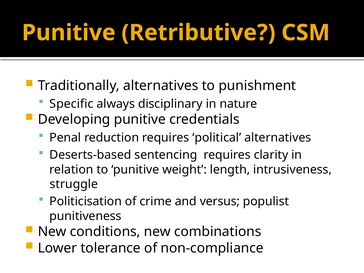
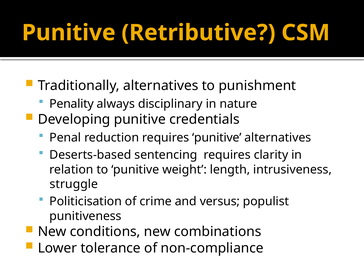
Specific: Specific -> Penality (72, 104)
requires political: political -> punitive (217, 138)
